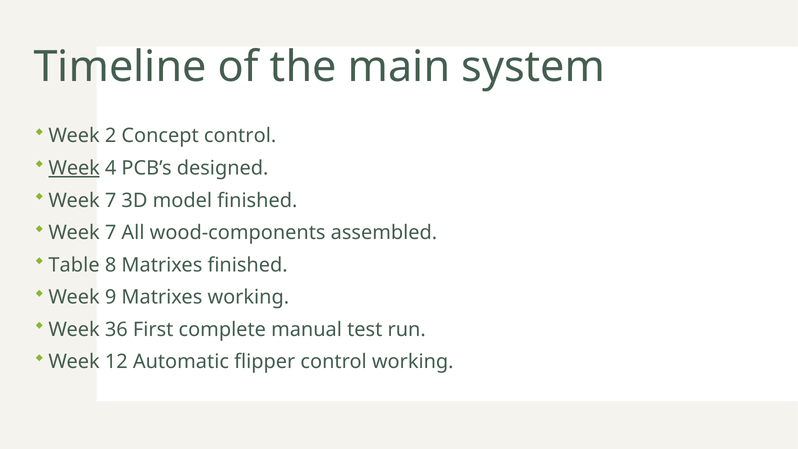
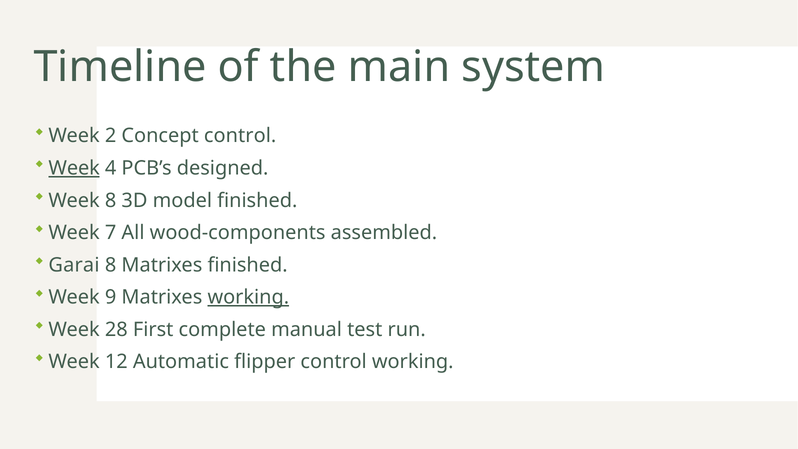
7: 7 -> 8 (111, 200)
Table: Table -> Garai (74, 265)
working underline: none -> present (248, 297)
36: 36 -> 28 (116, 329)
